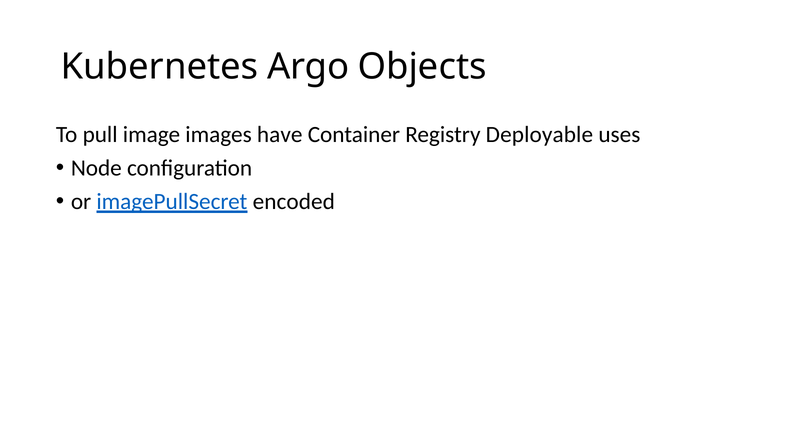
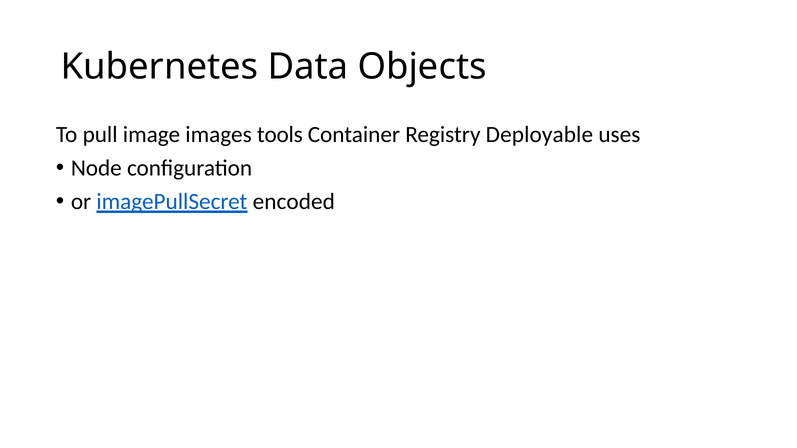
Argo: Argo -> Data (308, 67)
have: have -> tools (280, 135)
